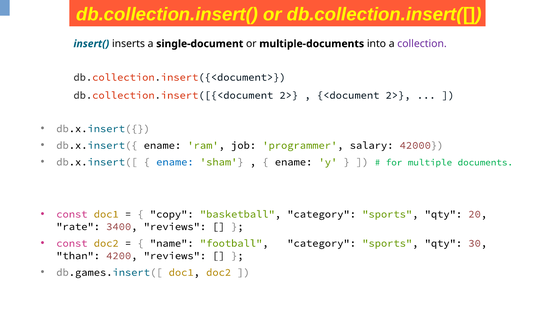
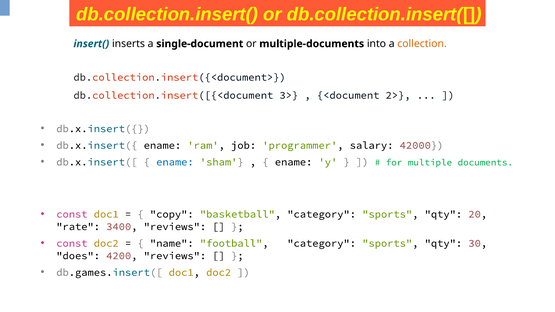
collection colour: purple -> orange (422, 44)
db.collection.insert([{<document 2>: 2> -> 3> (289, 95)
than: than -> does (78, 256)
